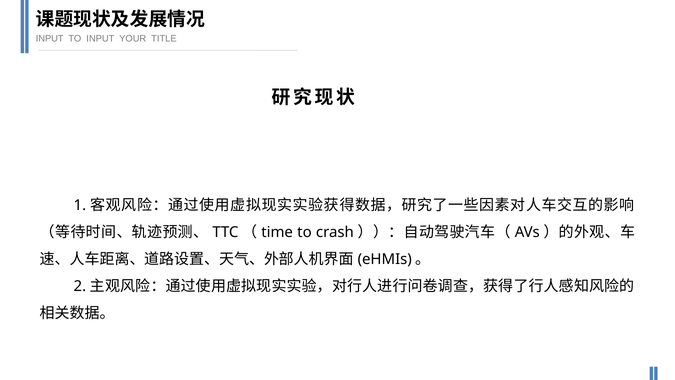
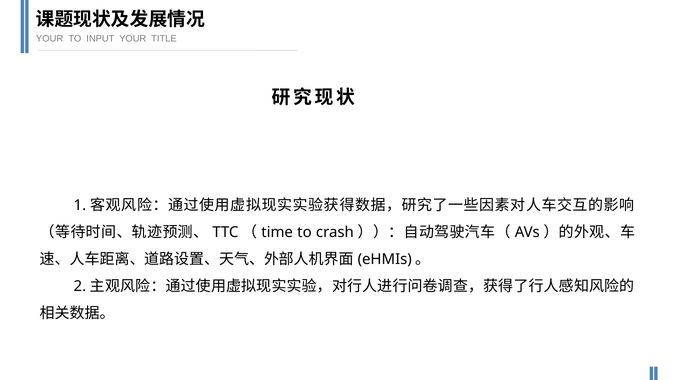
INPUT: INPUT -> YOUR (50, 39)
